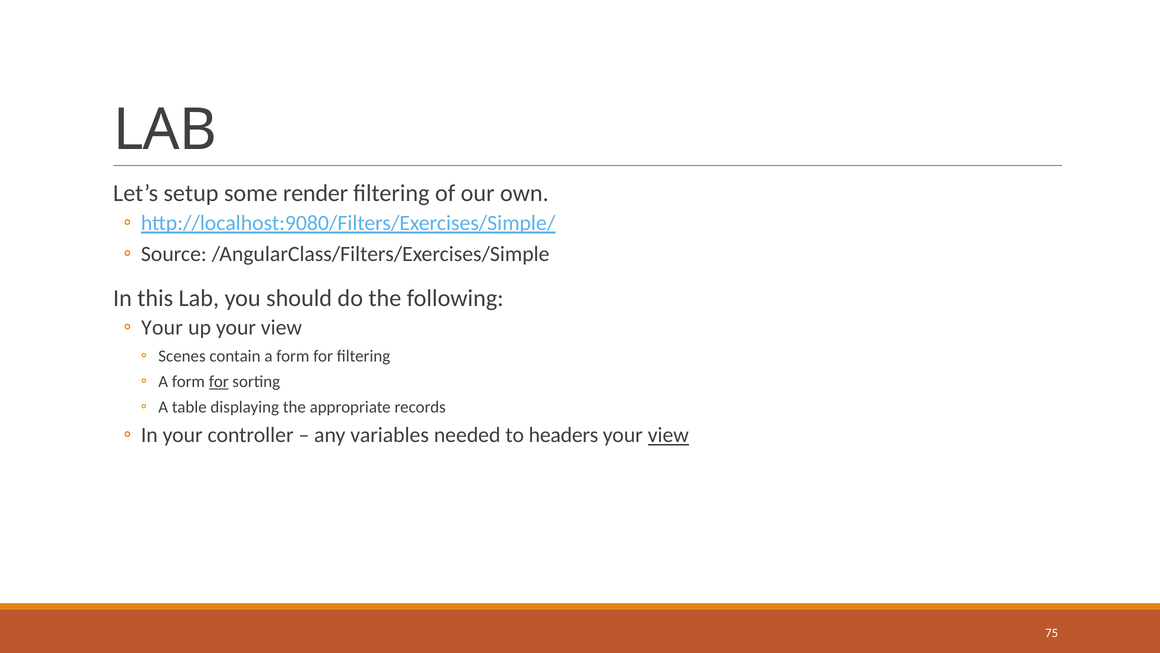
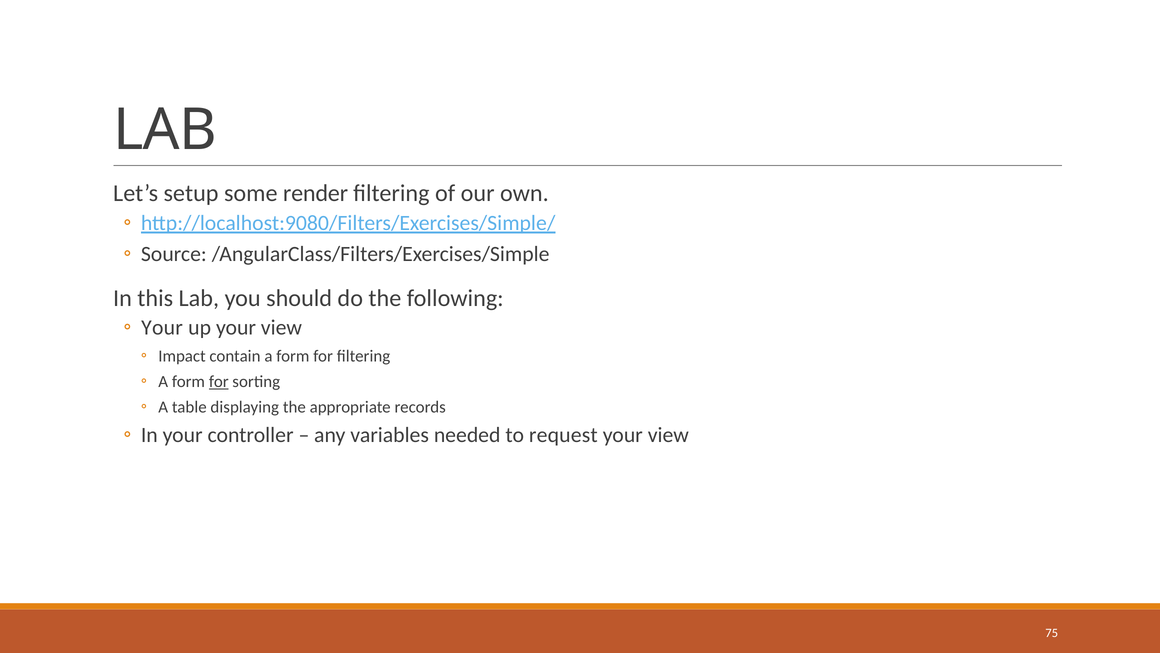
Scenes: Scenes -> Impact (182, 356)
headers: headers -> request (563, 435)
view underline: present -> none (668, 435)
